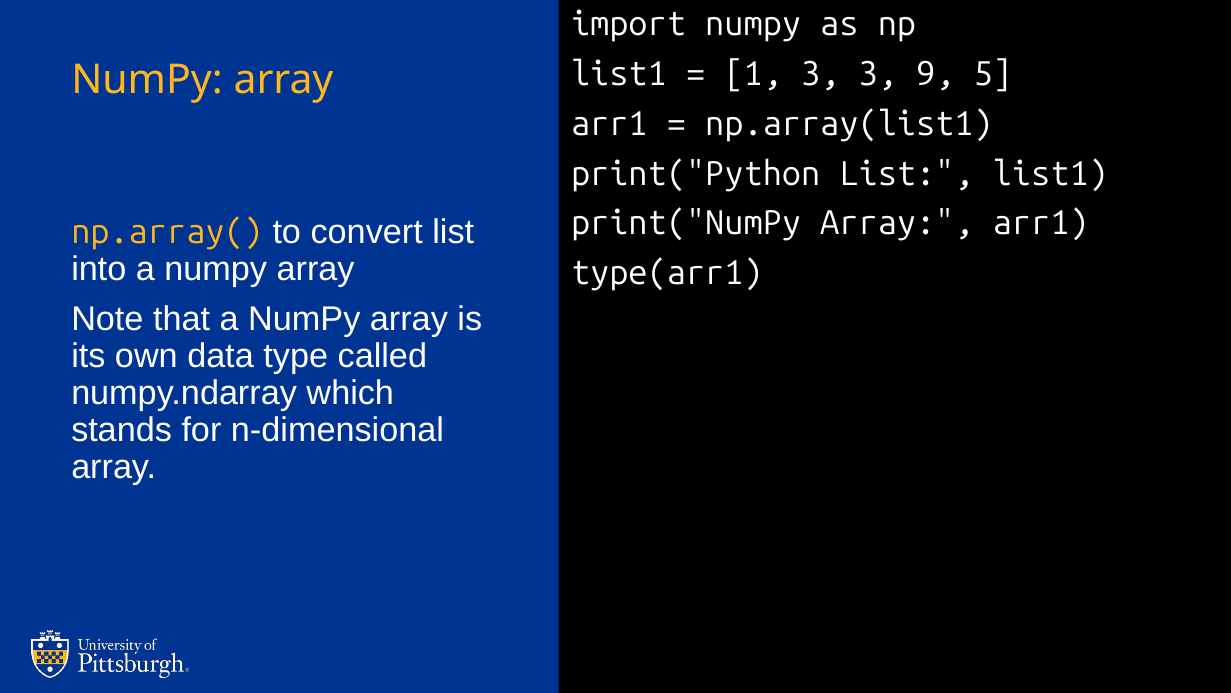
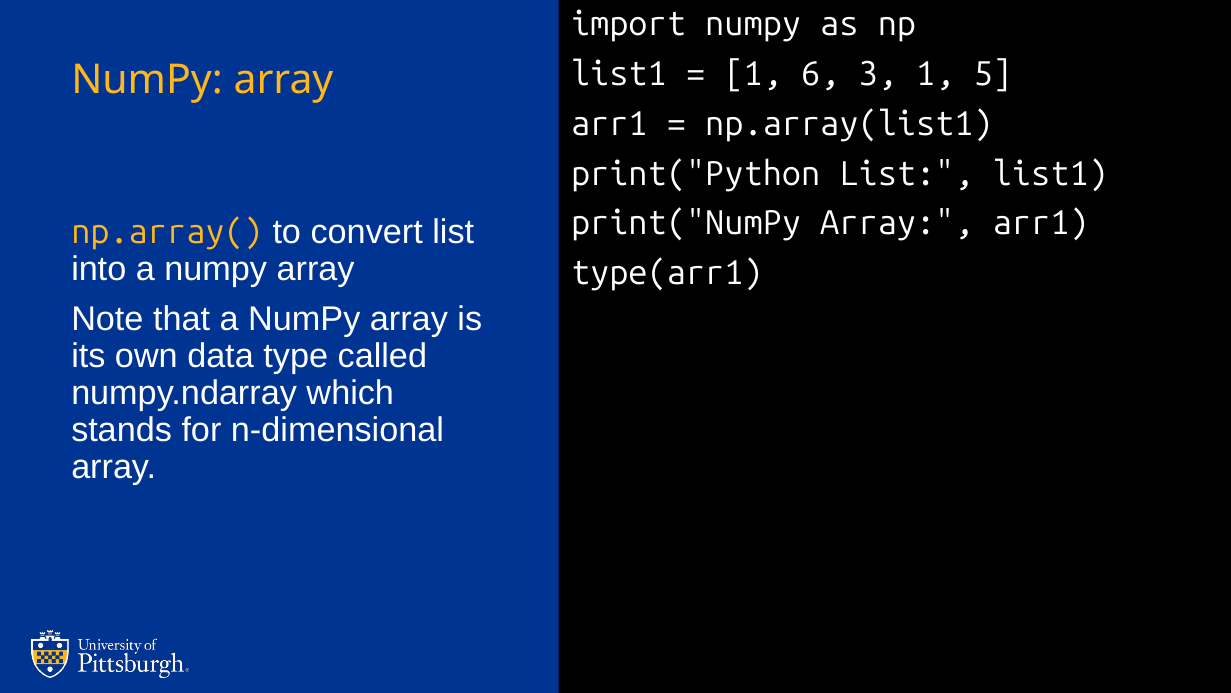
1 3: 3 -> 6 (820, 74)
3 9: 9 -> 1 (935, 74)
